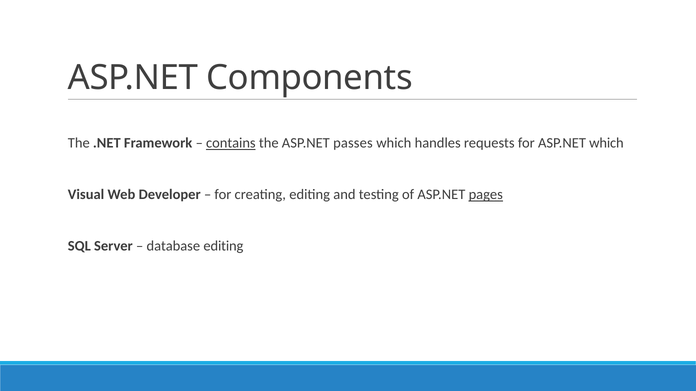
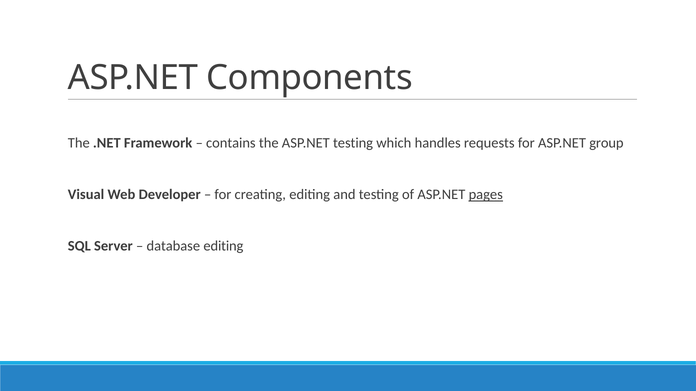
contains underline: present -> none (231, 143)
ASP.NET passes: passes -> testing (353, 143)
ASP.NET which: which -> group (606, 143)
